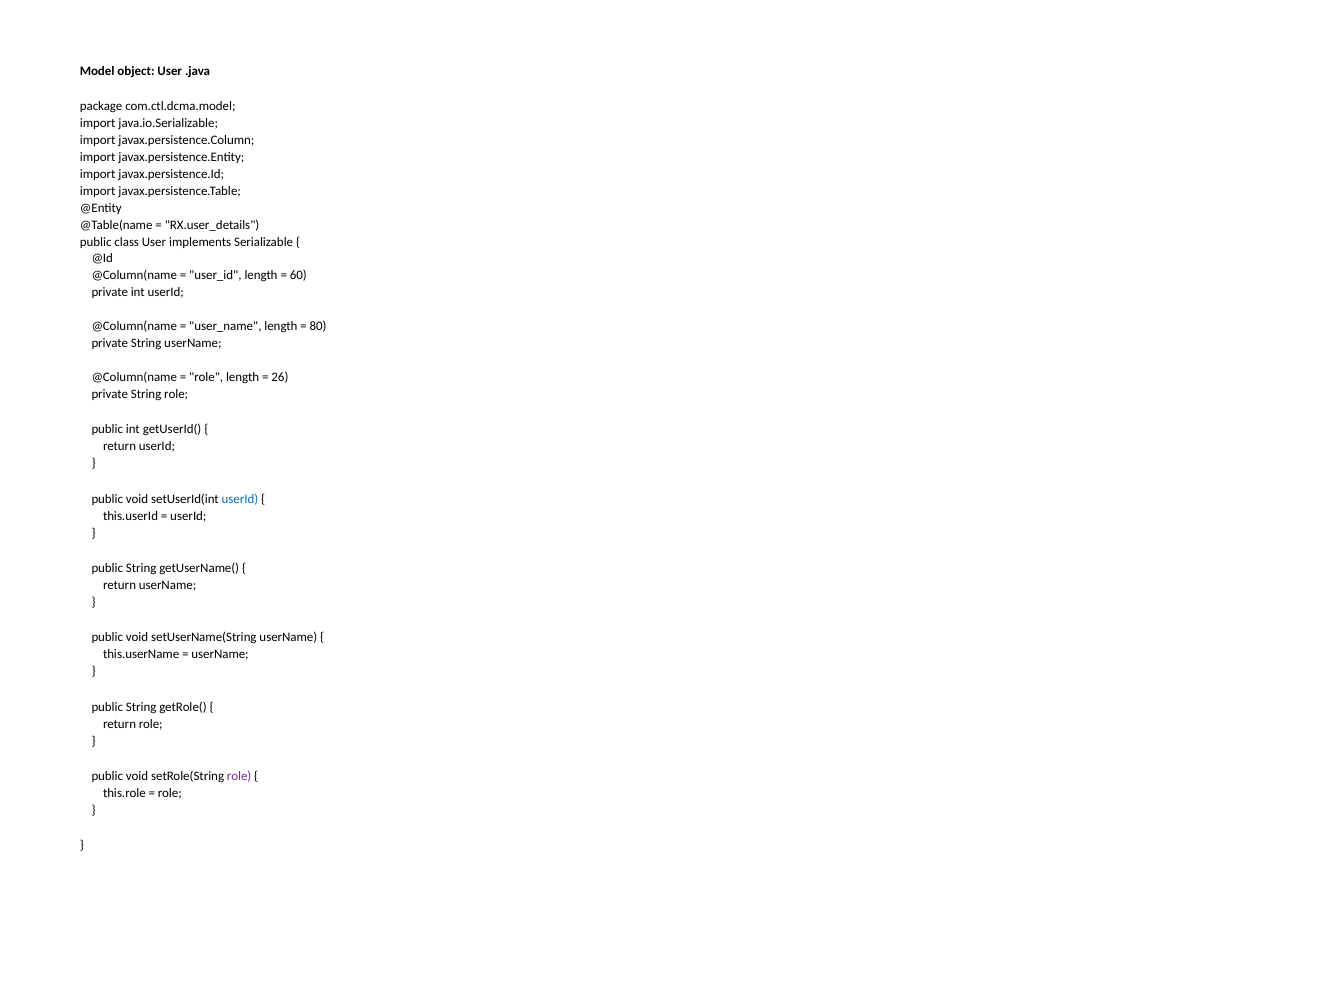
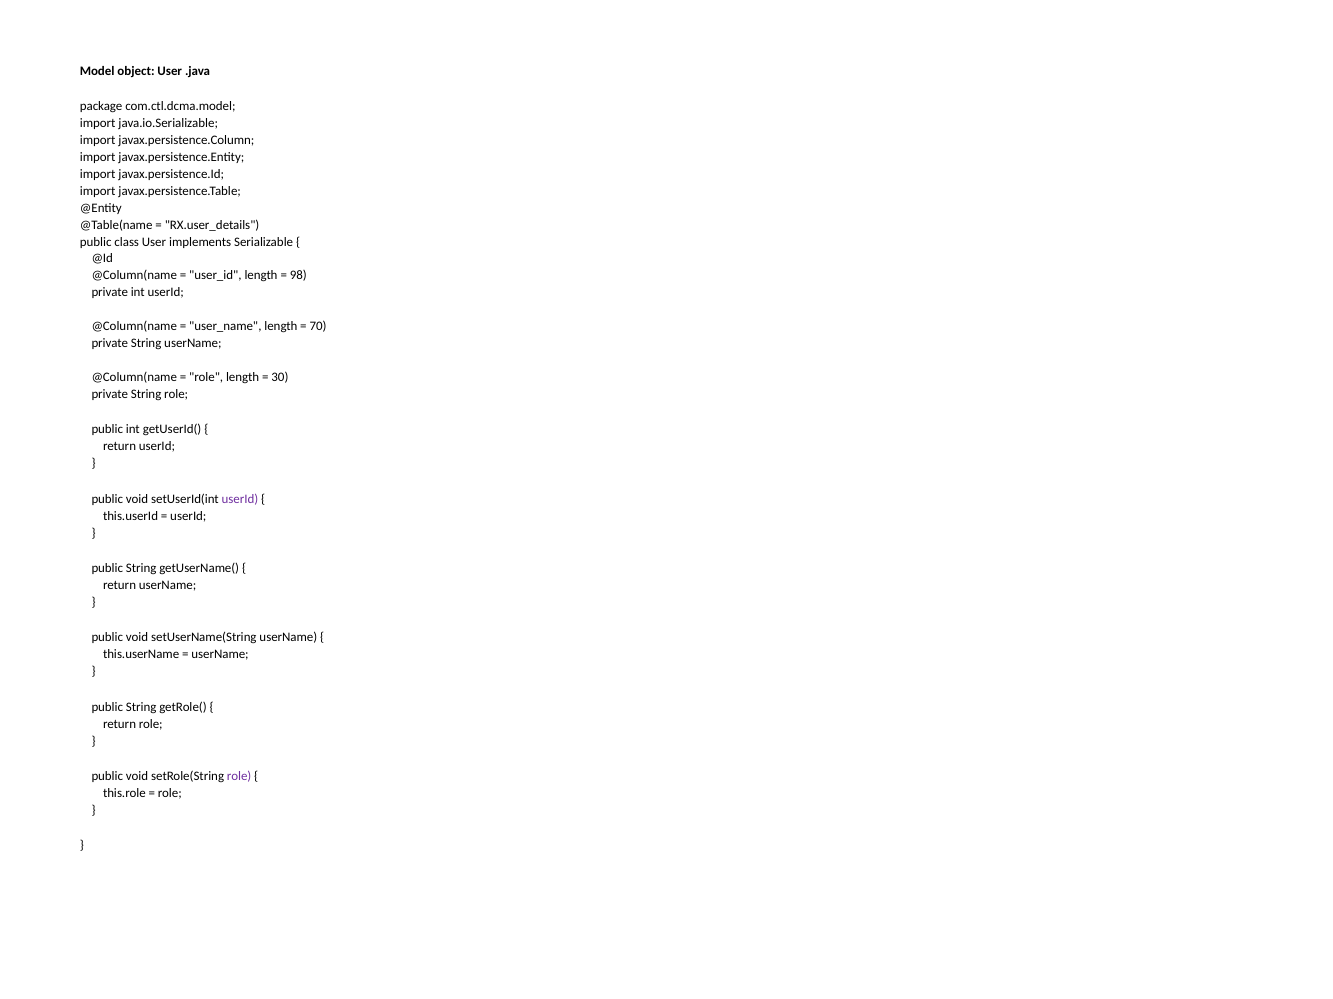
60: 60 -> 98 (298, 276)
80: 80 -> 70 (318, 327)
26: 26 -> 30 (280, 378)
userId colour: blue -> purple (240, 499)
